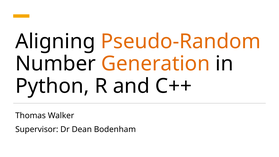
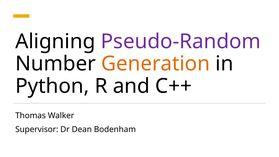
Pseudo-Random colour: orange -> purple (181, 41)
